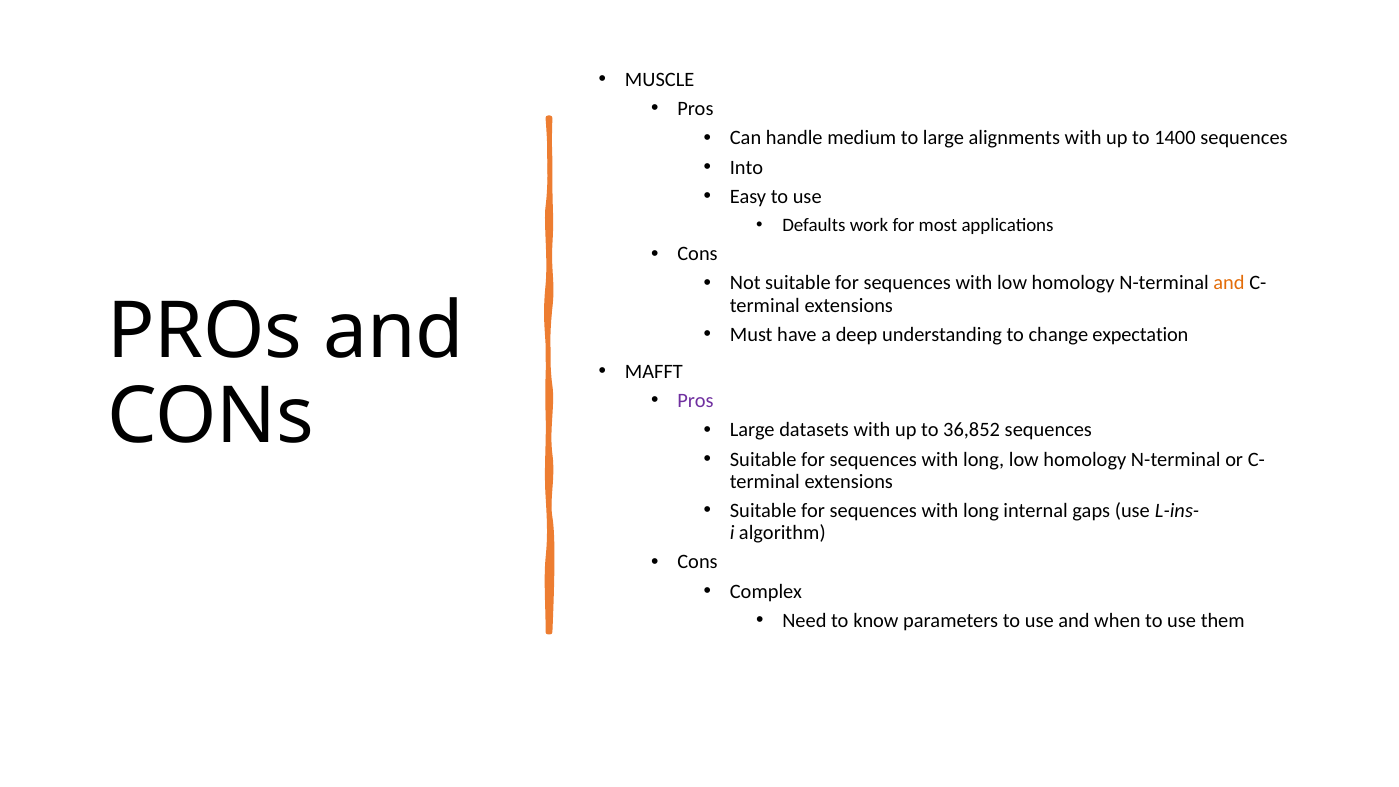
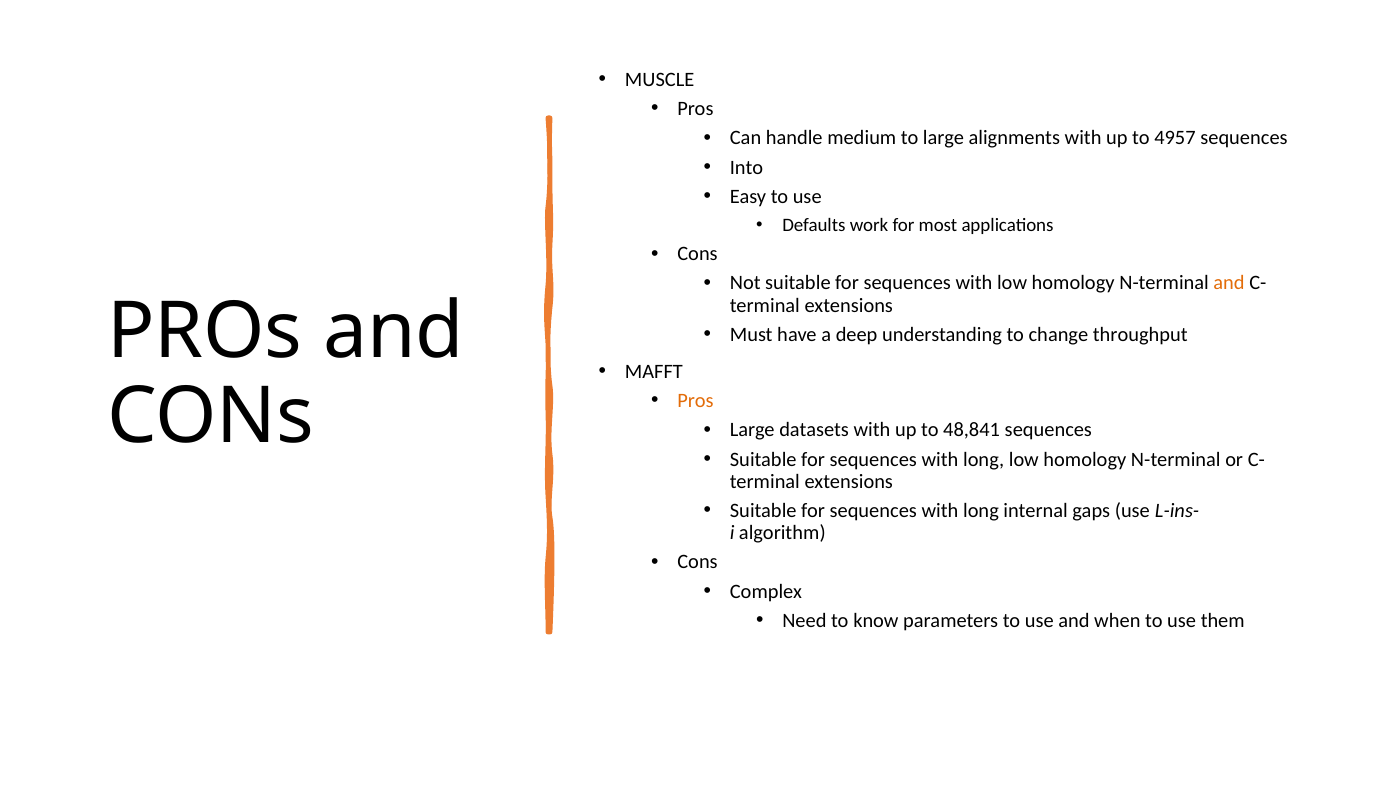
1400: 1400 -> 4957 (1175, 138)
expectation: expectation -> throughput (1140, 335)
Pros colour: purple -> orange (696, 401)
36,852: 36,852 -> 48,841 (972, 430)
